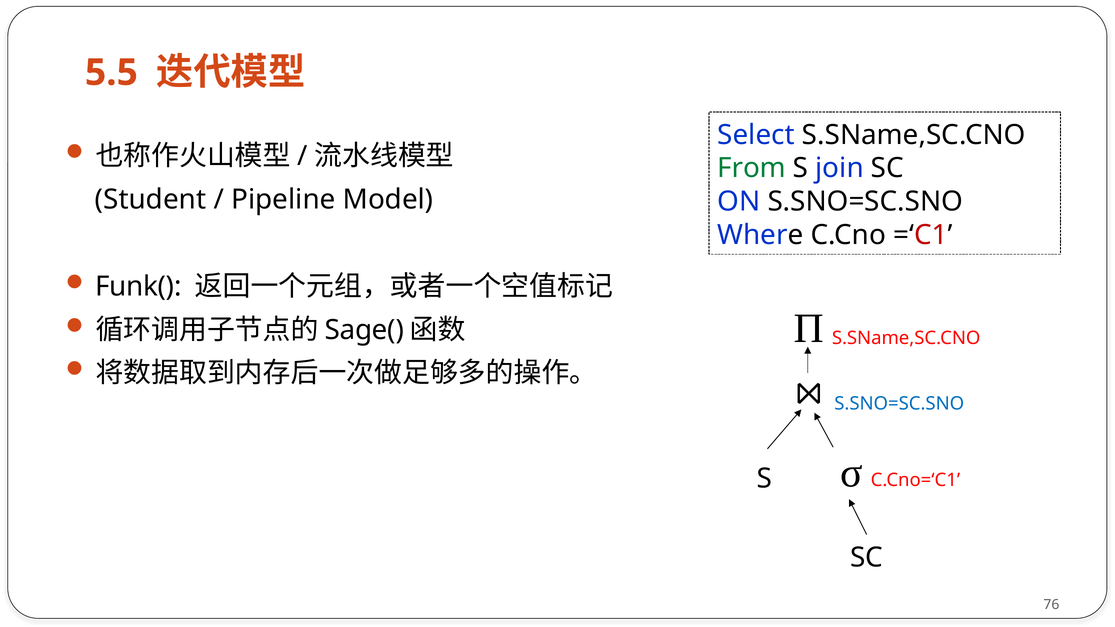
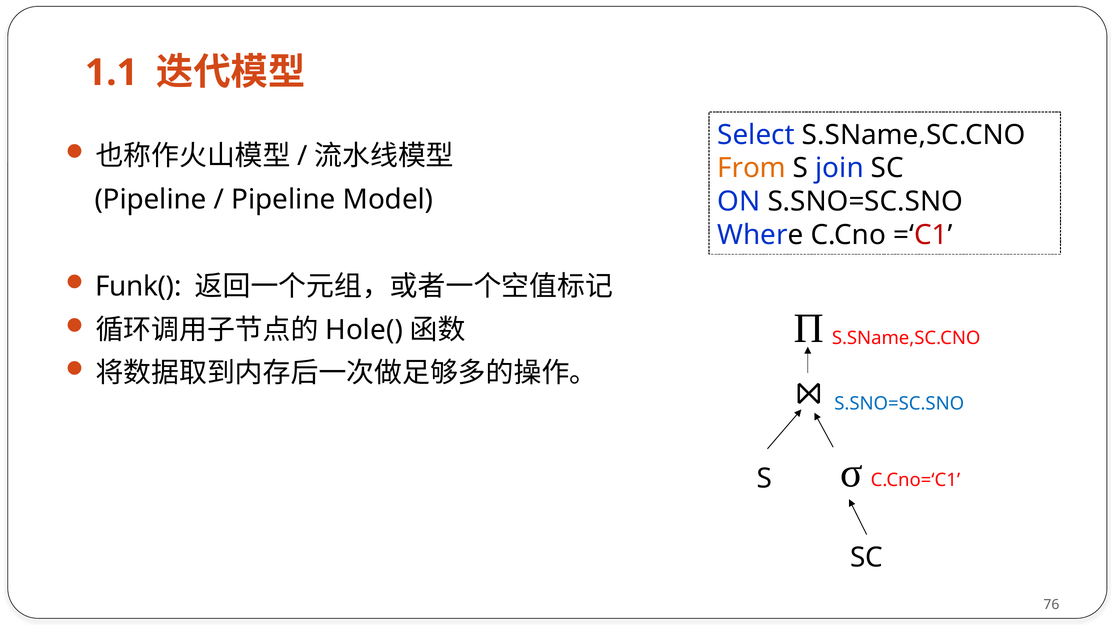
5.5: 5.5 -> 1.1 (111, 73)
From colour: green -> orange (752, 168)
Student: Student -> Pipeline (151, 200)
Sage(: Sage( -> Hole( (364, 330)
